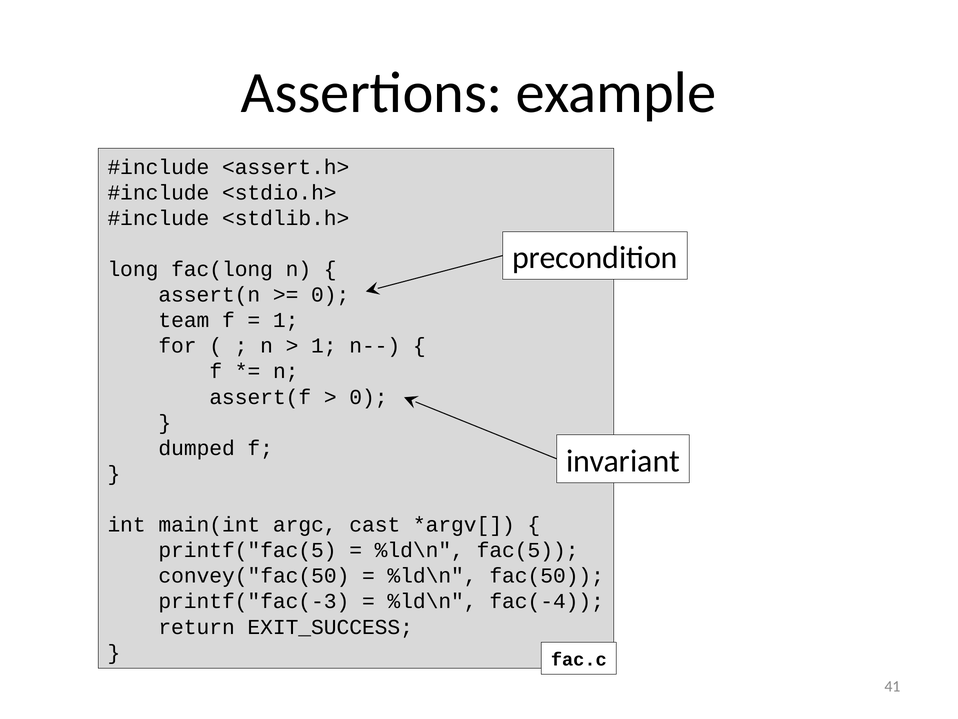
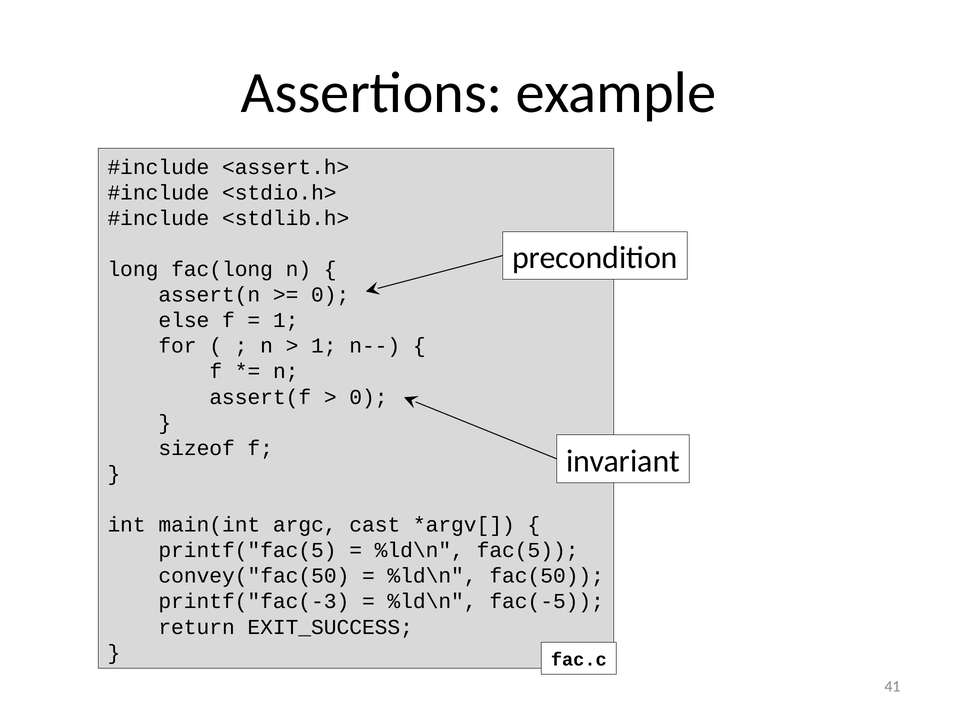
team: team -> else (184, 320)
dumped: dumped -> sizeof (197, 448)
fac(-4: fac(-4 -> fac(-5 (547, 601)
